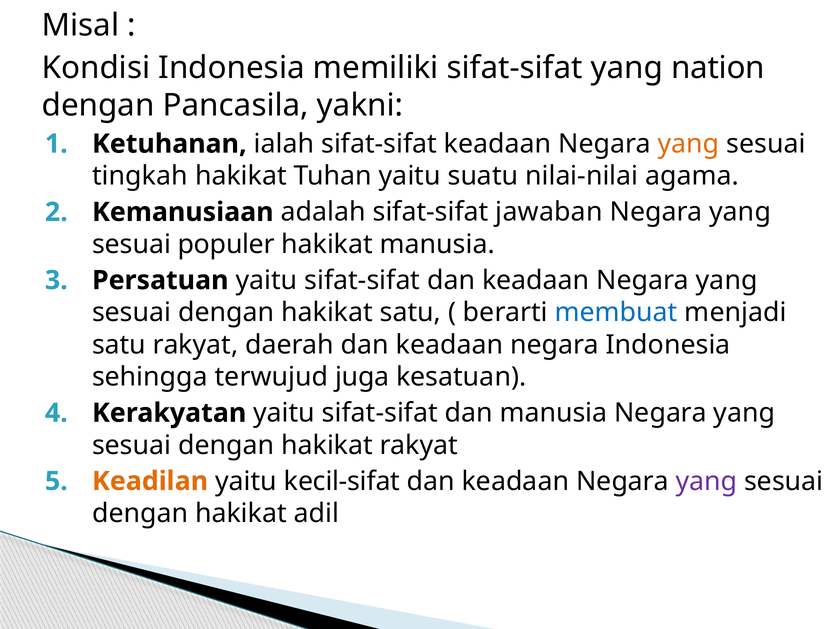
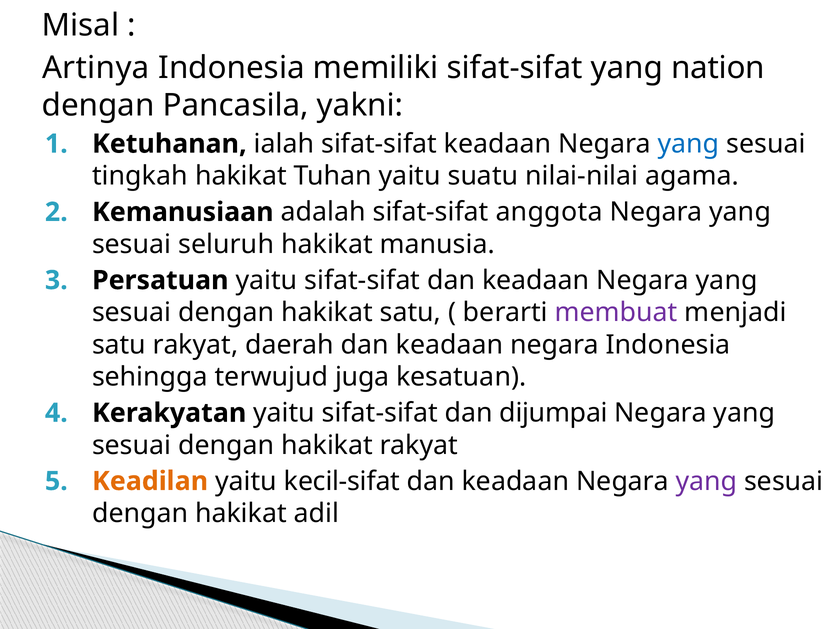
Kondisi: Kondisi -> Artinya (96, 68)
yang colour: orange -> blue (689, 144)
jawaban: jawaban -> anggota (549, 212)
populer: populer -> seluruh (226, 244)
membuat colour: blue -> purple (616, 312)
dan manusia: manusia -> dijumpai (554, 413)
